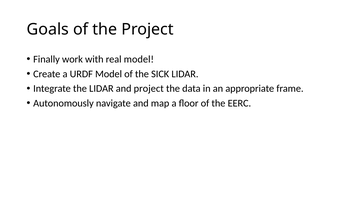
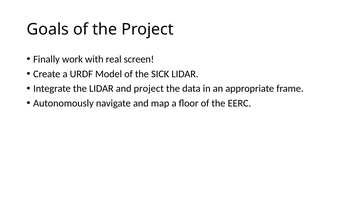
real model: model -> screen (139, 59)
